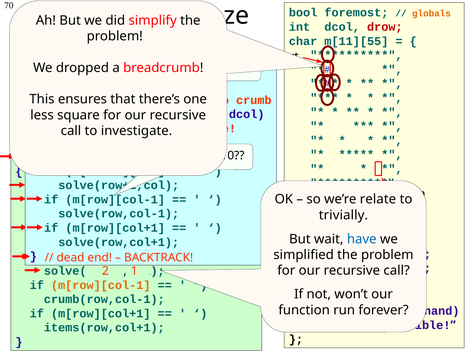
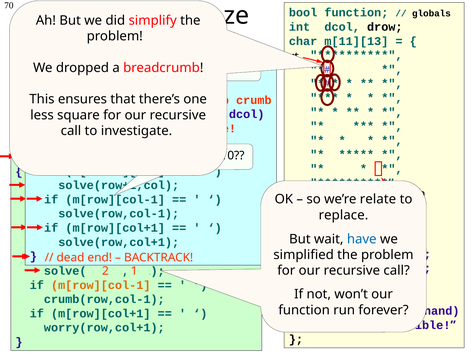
foremost: foremost -> function (356, 13)
globals colour: orange -> black (431, 14)
drow colour: red -> black (385, 27)
m[11][55: m[11][55 -> m[11][13 (356, 41)
trivially: trivially -> replace (343, 215)
items(row,col+1: items(row,col+1 -> worry(row,col+1 (104, 328)
